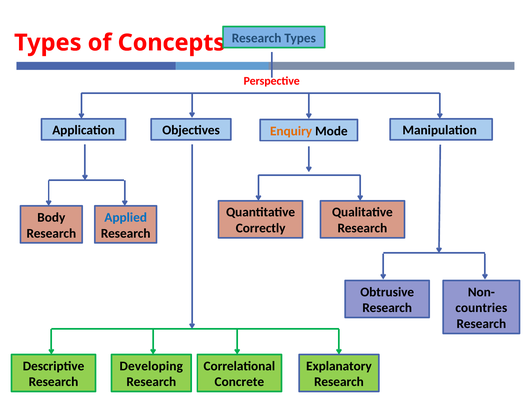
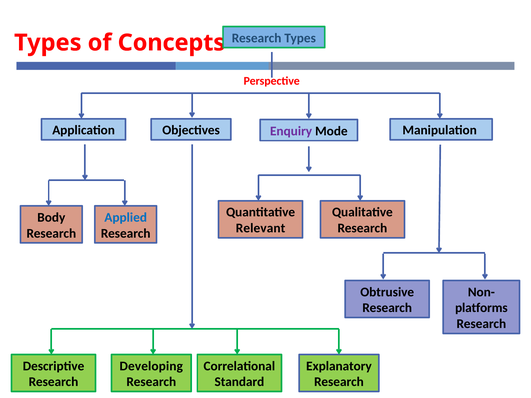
Enquiry colour: orange -> purple (291, 131)
Correctly: Correctly -> Relevant (261, 228)
countries: countries -> platforms (481, 308)
Concrete: Concrete -> Standard (239, 382)
